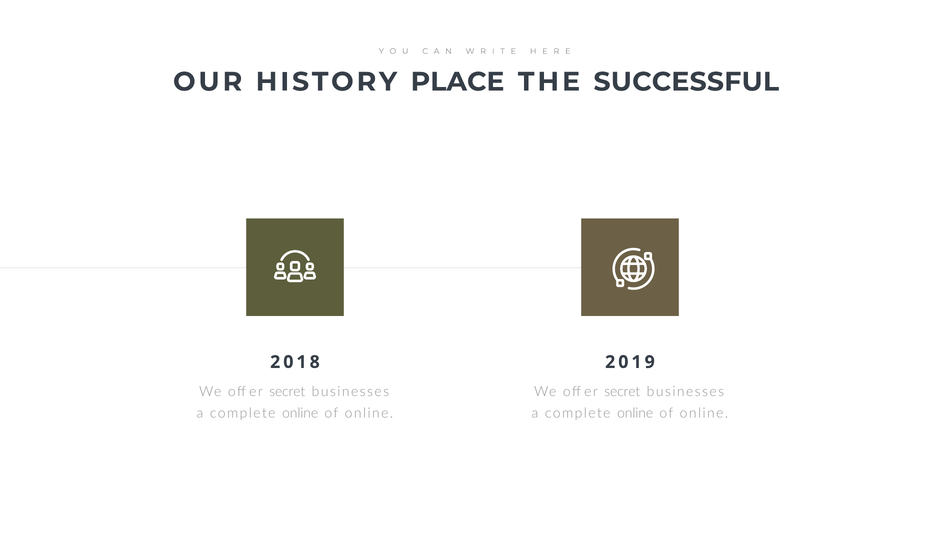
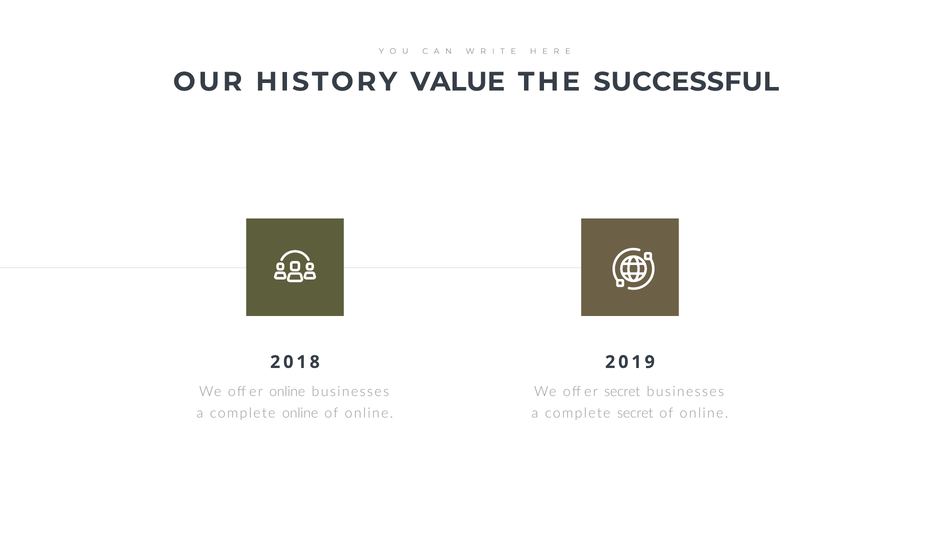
PLACE: PLACE -> VALUE (458, 82)
secret: secret -> online (287, 392)
online: online -> secret (635, 414)
